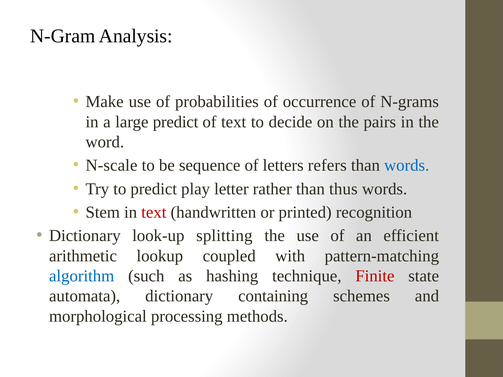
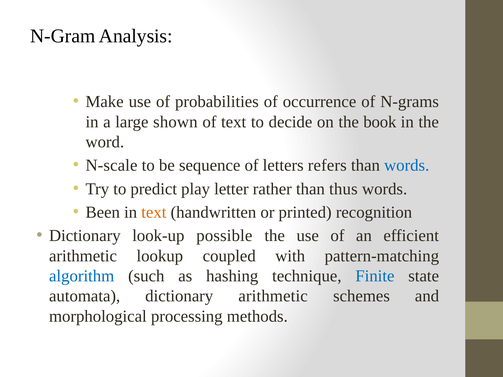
large predict: predict -> shown (175, 122)
pairs: pairs -> book (380, 122)
Stem: Stem -> Been (103, 212)
text colour: red -> orange (154, 212)
splitting: splitting -> possible (224, 236)
Finite colour: red -> blue (375, 276)
dictionary containing: containing -> arithmetic (273, 296)
